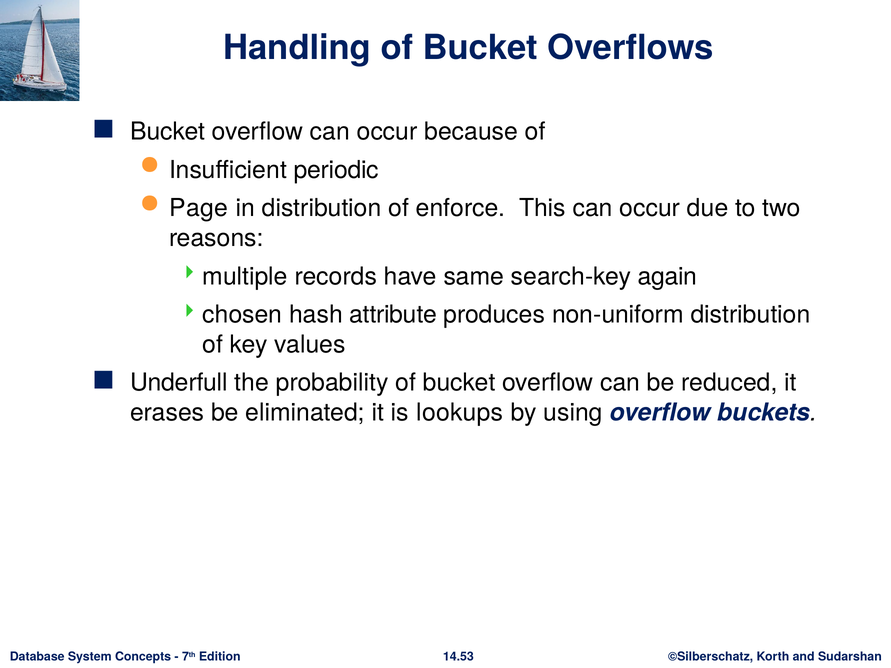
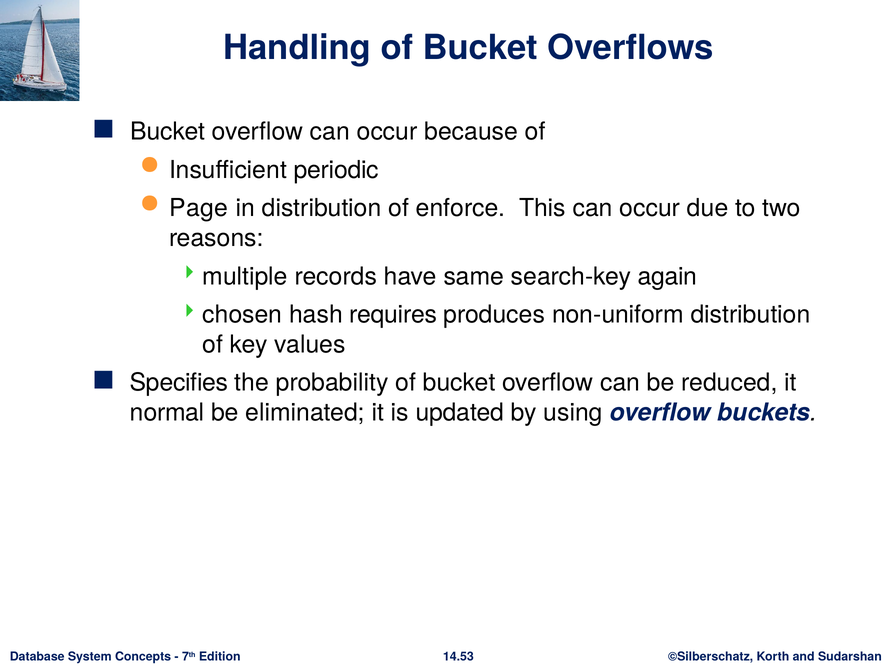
attribute: attribute -> requires (393, 315)
Underfull: Underfull -> Specifies (179, 383)
erases: erases -> normal (167, 413)
lookups: lookups -> updated (460, 413)
